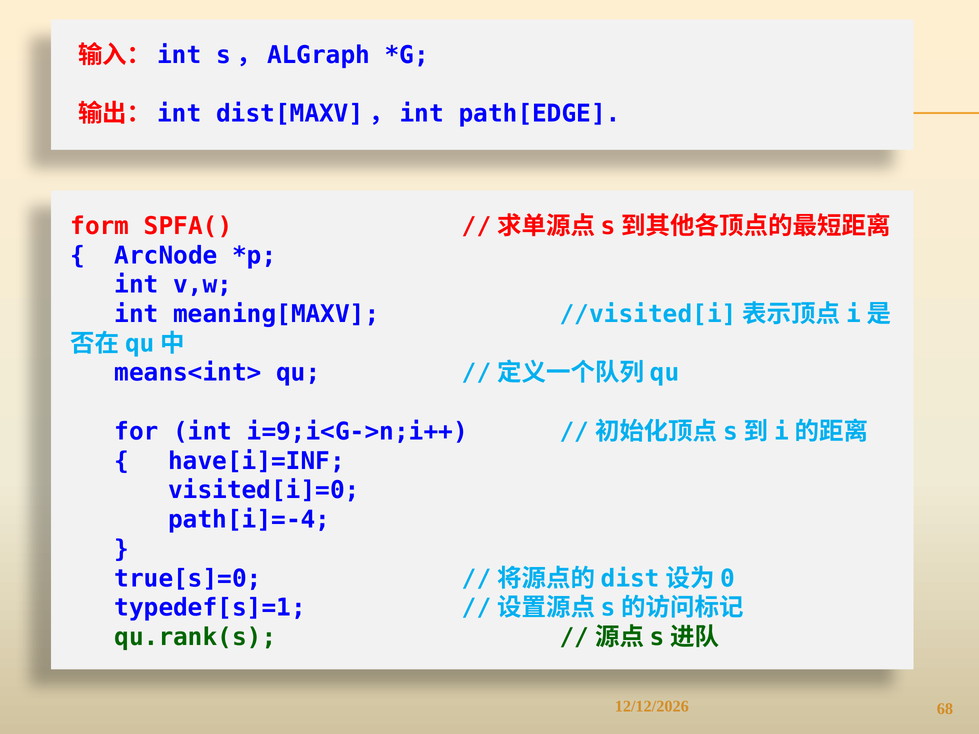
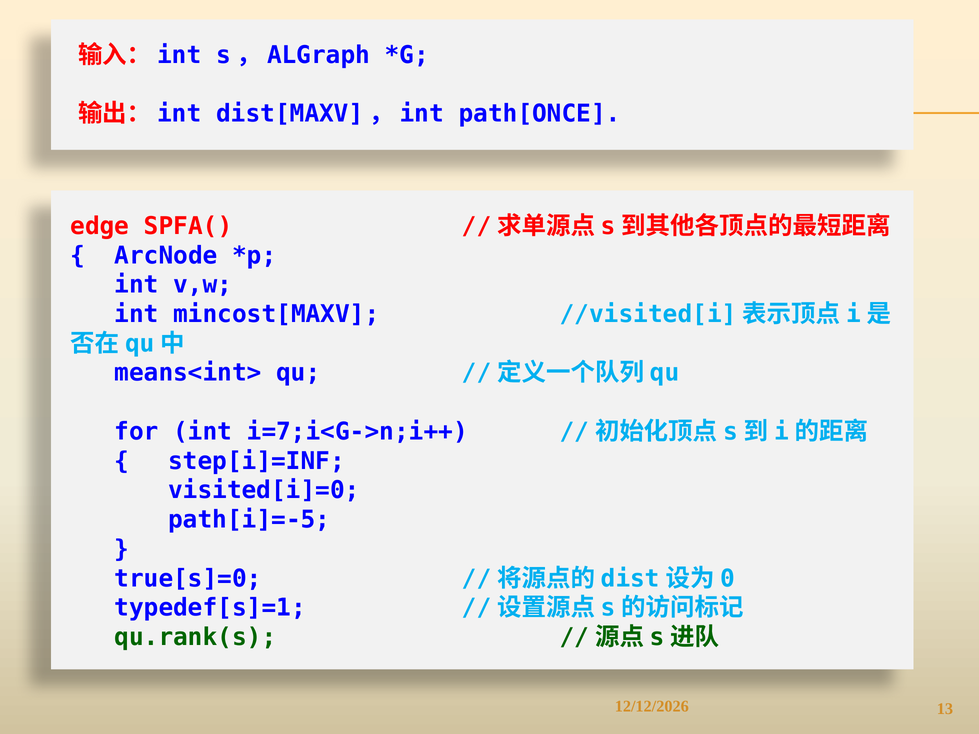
path[EDGE: path[EDGE -> path[ONCE (540, 114)
form: form -> edge (100, 226)
meaning[MAXV: meaning[MAXV -> mincost[MAXV (276, 314)
i=9;i<G->n;i++: i=9;i<G->n;i++ -> i=7;i<G->n;i++ (357, 432)
have[i]=INF: have[i]=INF -> step[i]=INF (257, 461)
path[i]=-4: path[i]=-4 -> path[i]=-5 (249, 520)
68: 68 -> 13 (945, 709)
